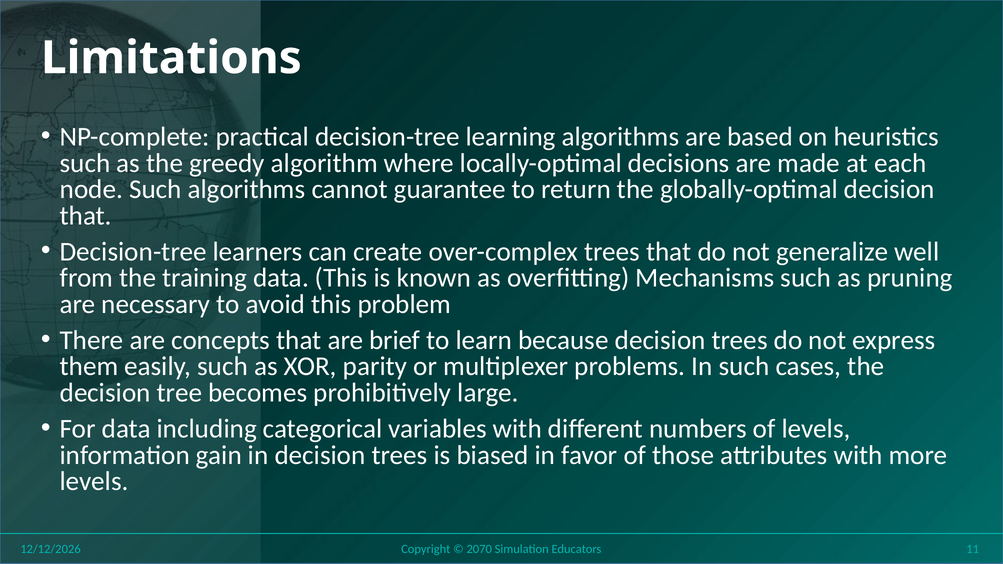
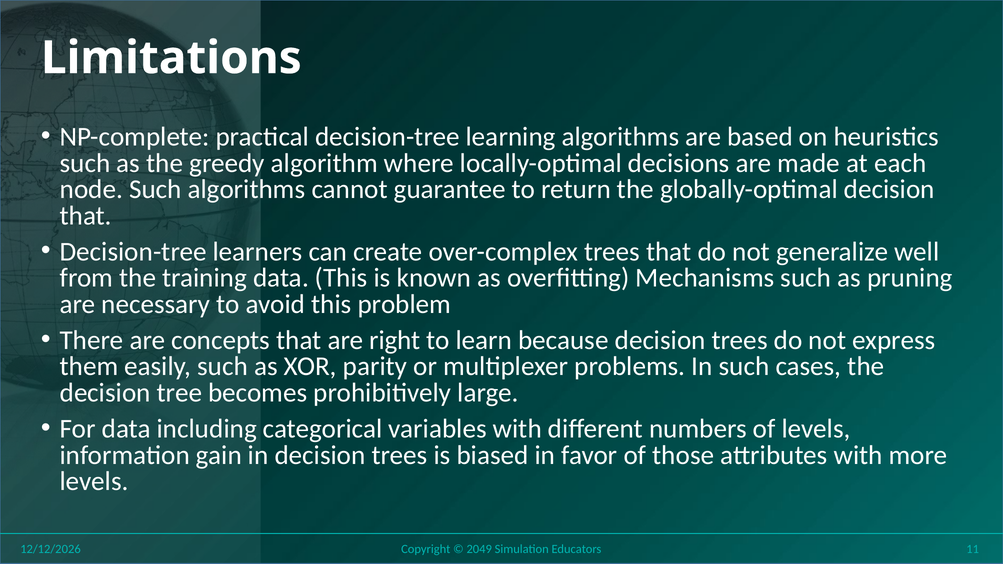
brief: brief -> right (395, 340)
2070: 2070 -> 2049 (479, 549)
